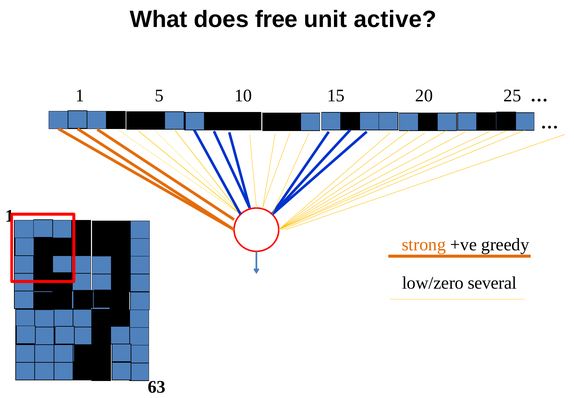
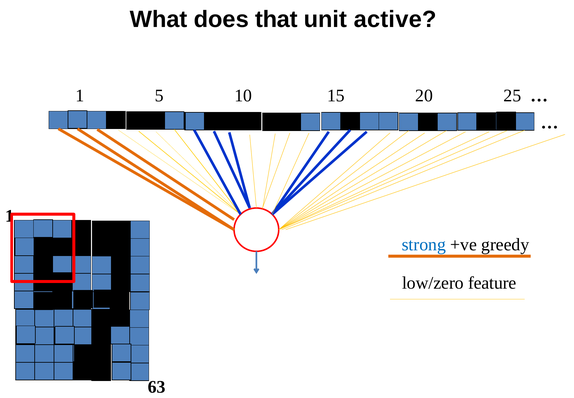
free: free -> that (276, 19)
strong colour: orange -> blue (424, 244)
several: several -> feature (492, 283)
